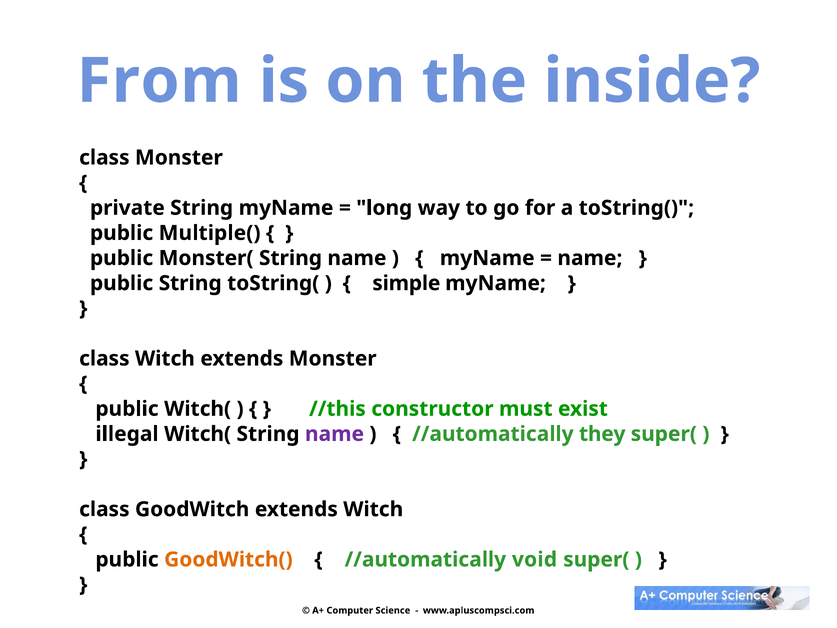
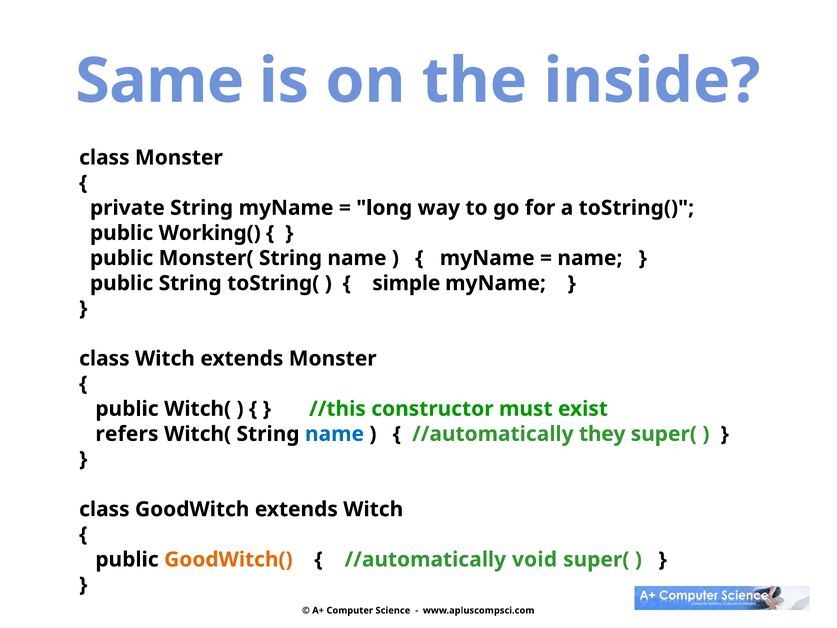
From: From -> Same (160, 81)
Multiple(: Multiple( -> Working( (210, 233)
illegal: illegal -> refers (127, 434)
name colour: purple -> blue (334, 434)
